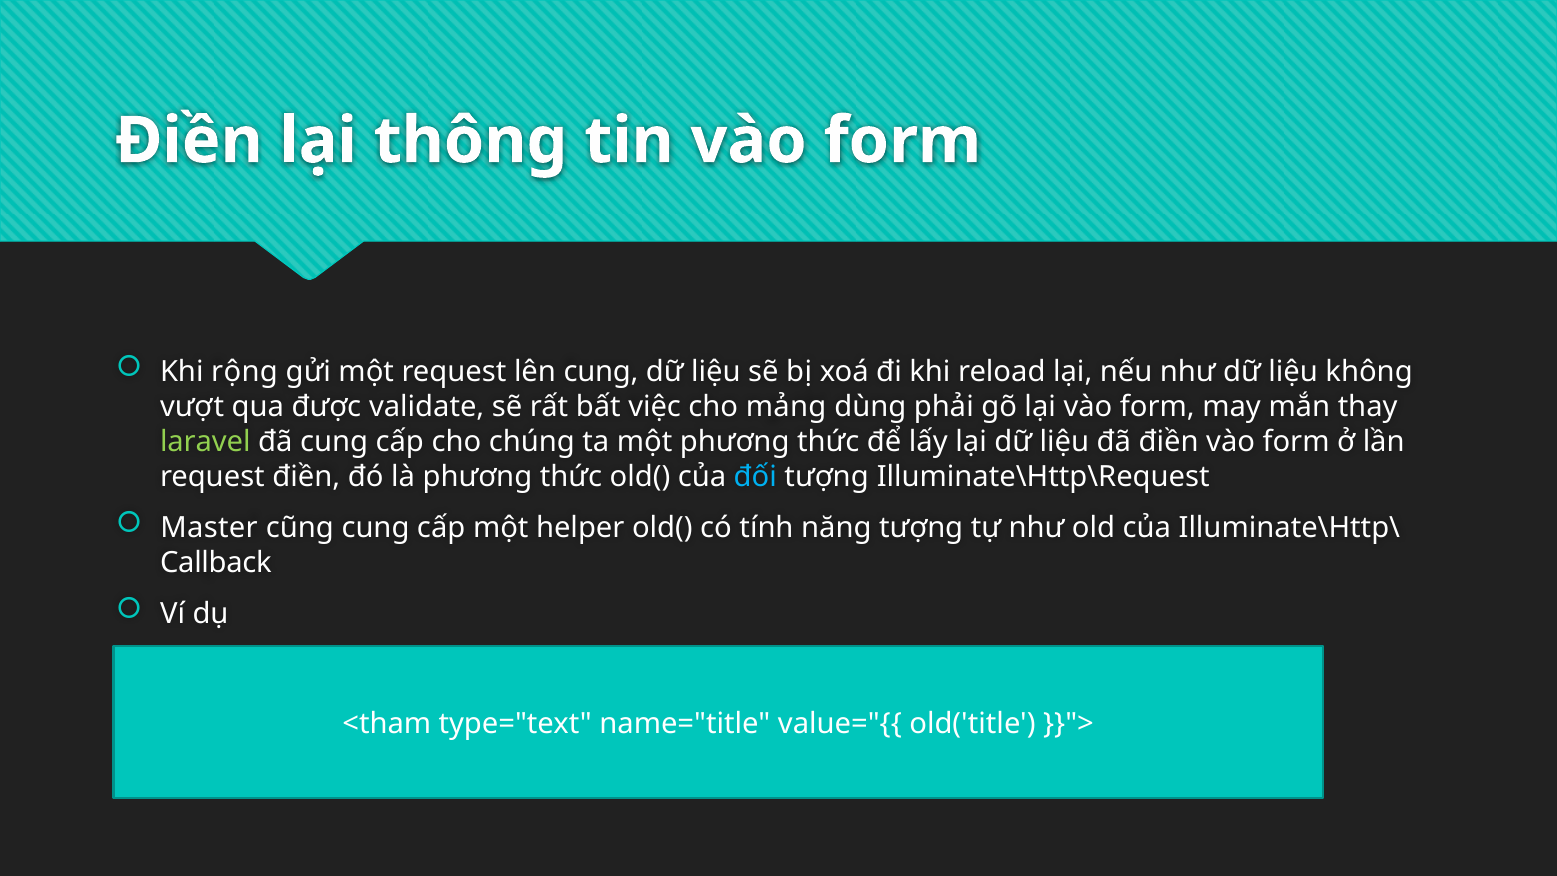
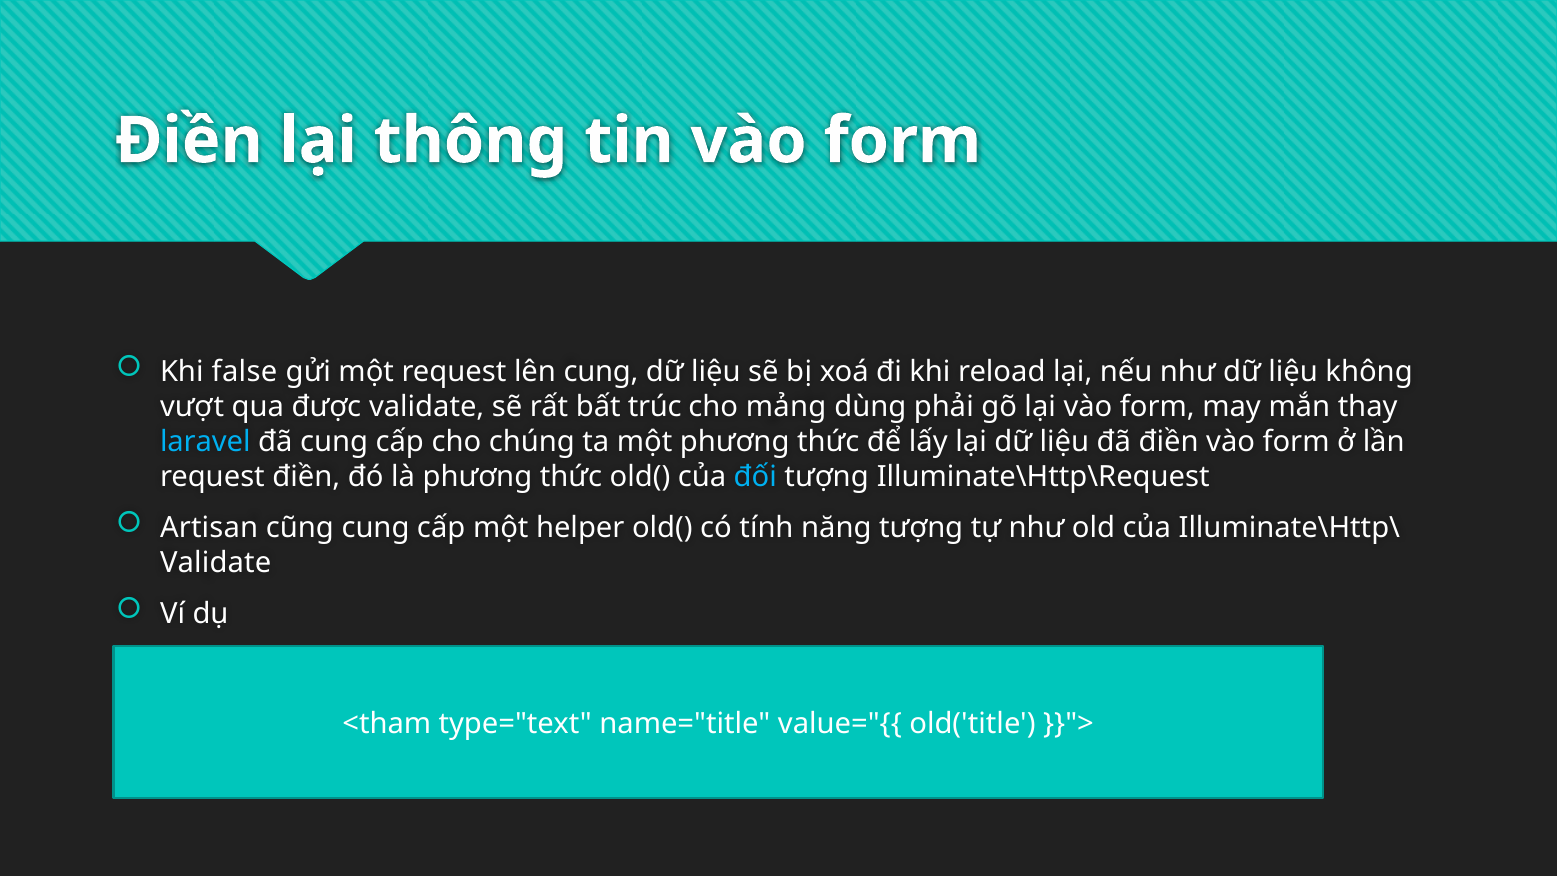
rộng: rộng -> false (245, 372)
việc: việc -> trúc (655, 407)
laravel colour: light green -> light blue (205, 442)
Master: Master -> Artisan (209, 528)
Callback: Callback -> Validate (216, 563)
